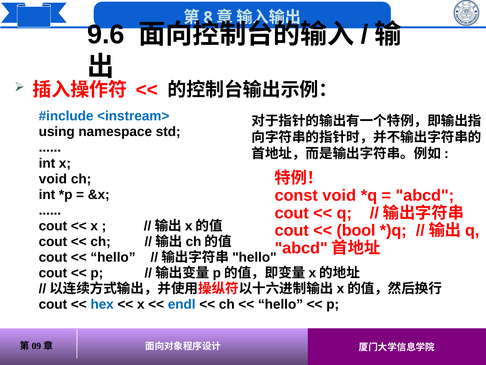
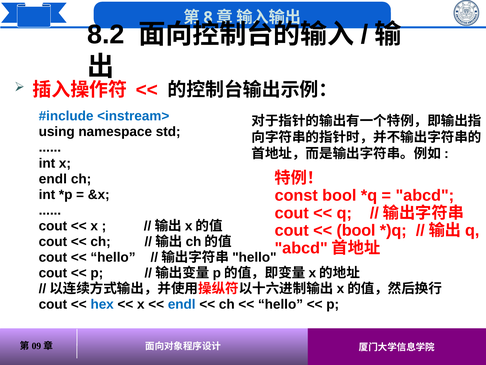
9.6: 9.6 -> 8.2 (106, 34)
void: void -> endl (53, 179)
const void: void -> bool (339, 195)
